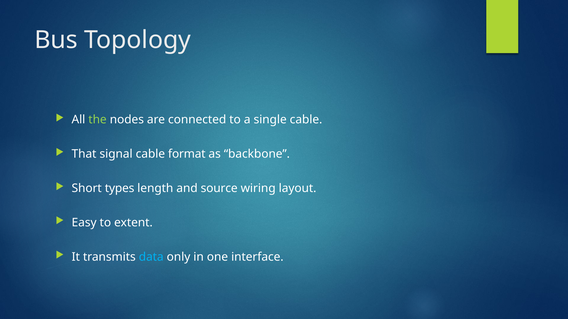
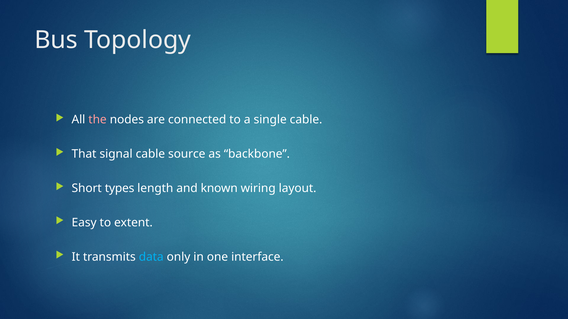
the colour: light green -> pink (98, 120)
format: format -> source (187, 154)
source: source -> known (219, 189)
